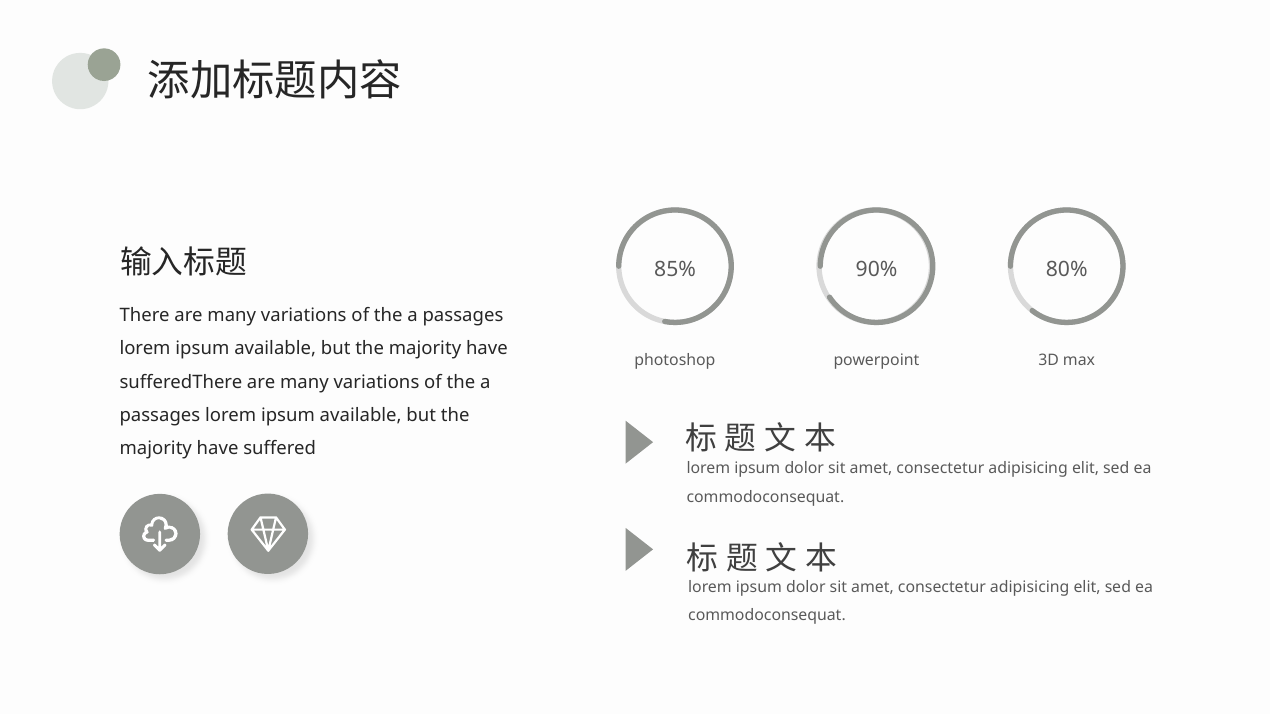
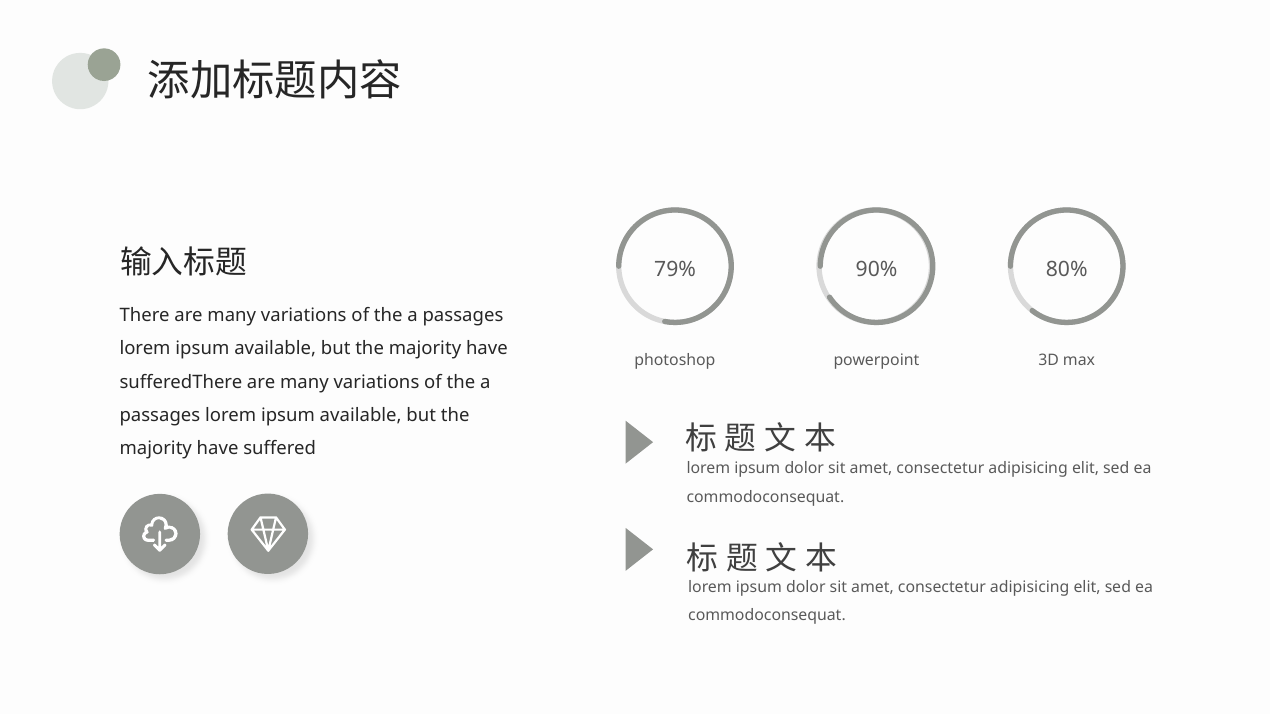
85%: 85% -> 79% (675, 269)
